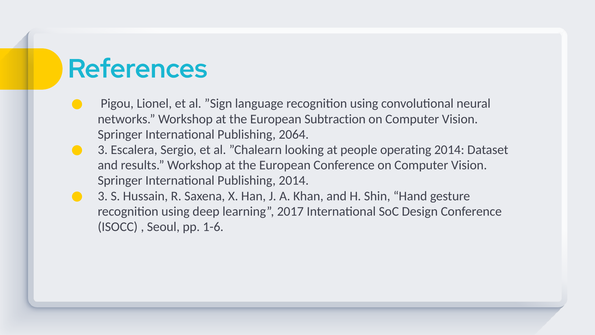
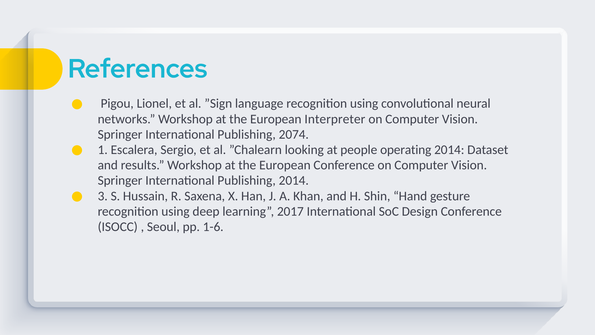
Subtraction: Subtraction -> Interpreter (335, 119)
2064: 2064 -> 2074 (294, 134)
3: 3 -> 1 (103, 150)
